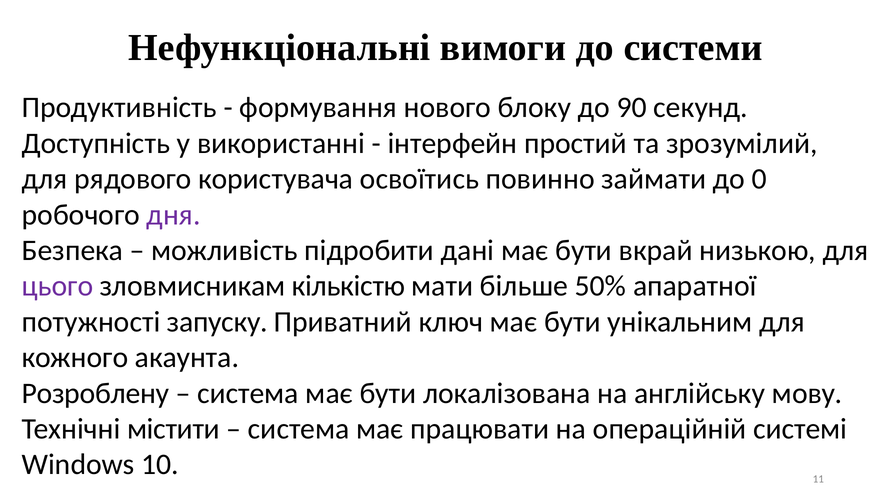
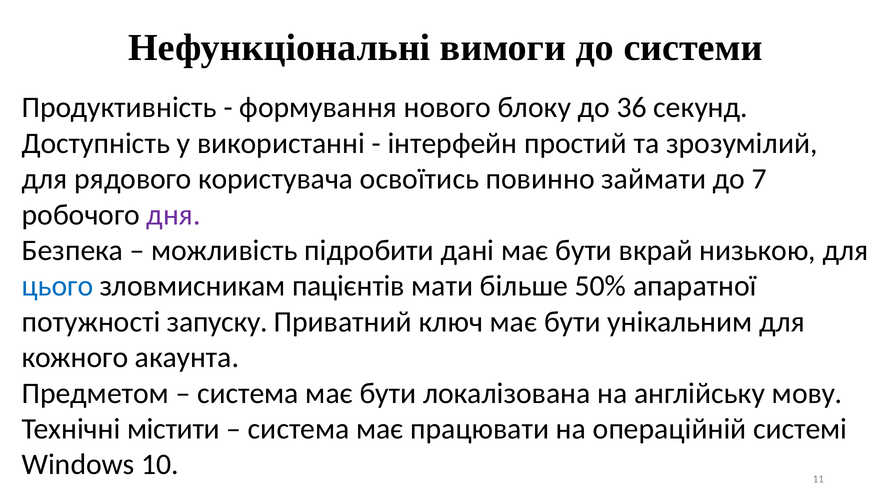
90: 90 -> 36 (632, 108)
0: 0 -> 7 (759, 179)
цього colour: purple -> blue (57, 286)
кількістю: кількістю -> пацієнтів (348, 286)
Розроблену: Розроблену -> Предметом (95, 393)
